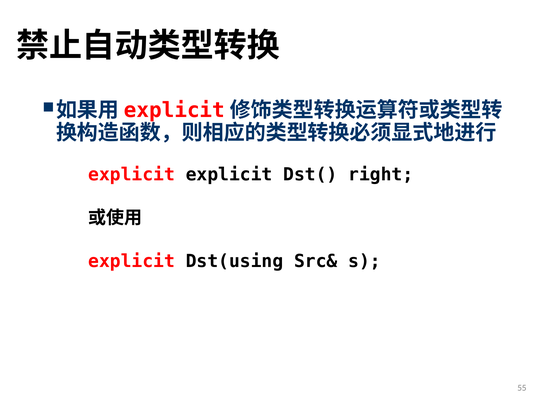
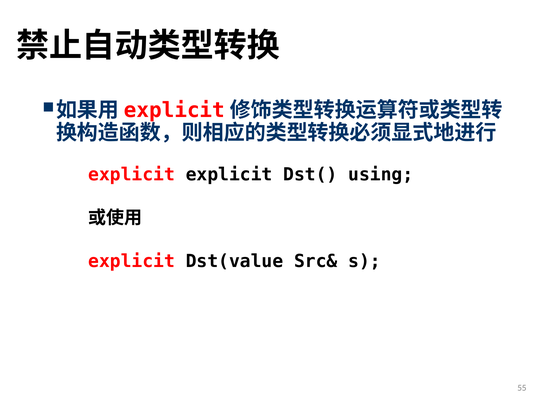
right: right -> using (381, 175)
Dst(using: Dst(using -> Dst(value (235, 261)
